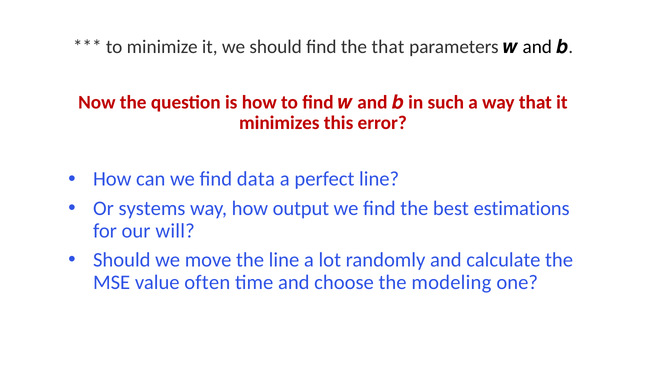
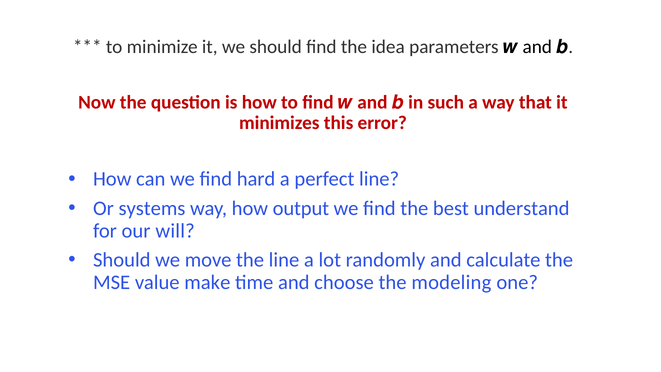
the that: that -> idea (388, 47)
data: data -> hard (256, 179)
estimations: estimations -> understand (522, 208)
often: often -> make (207, 282)
